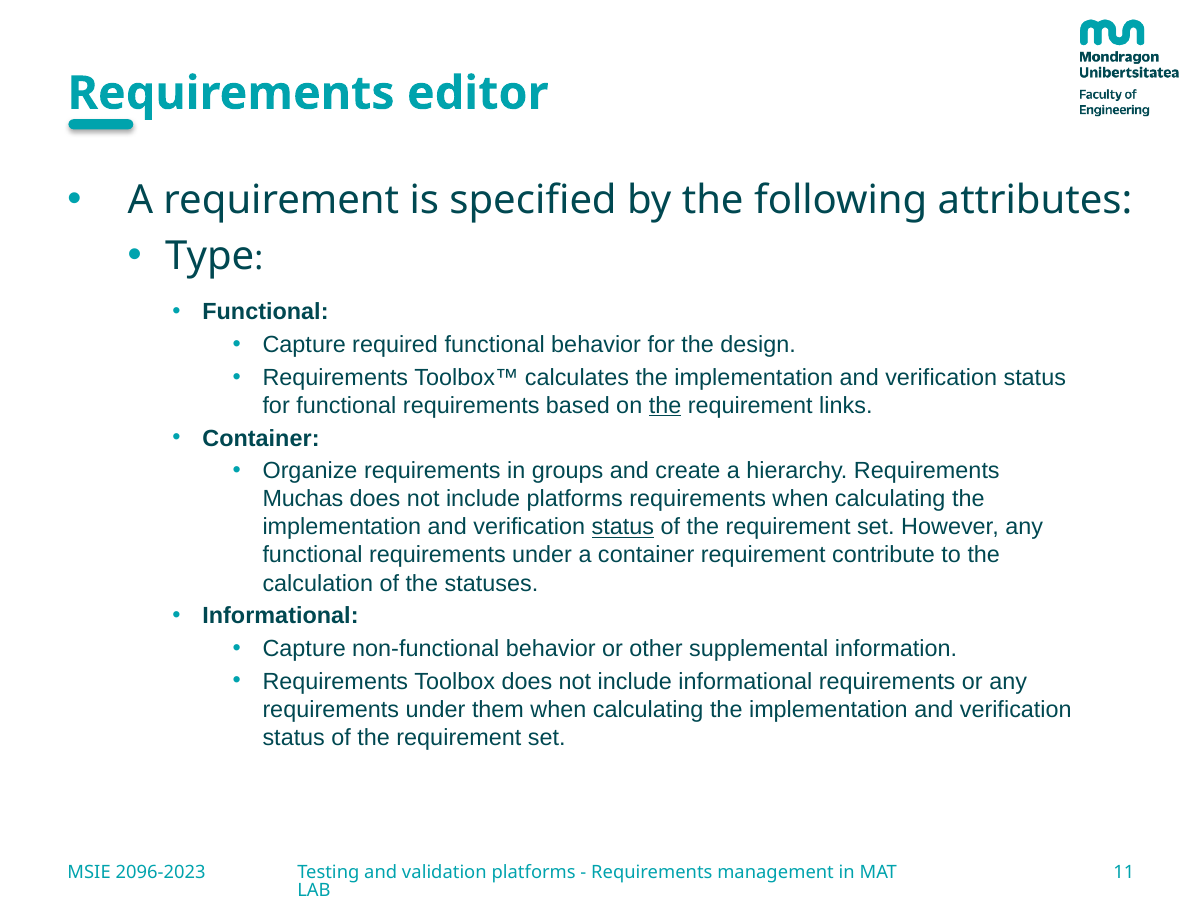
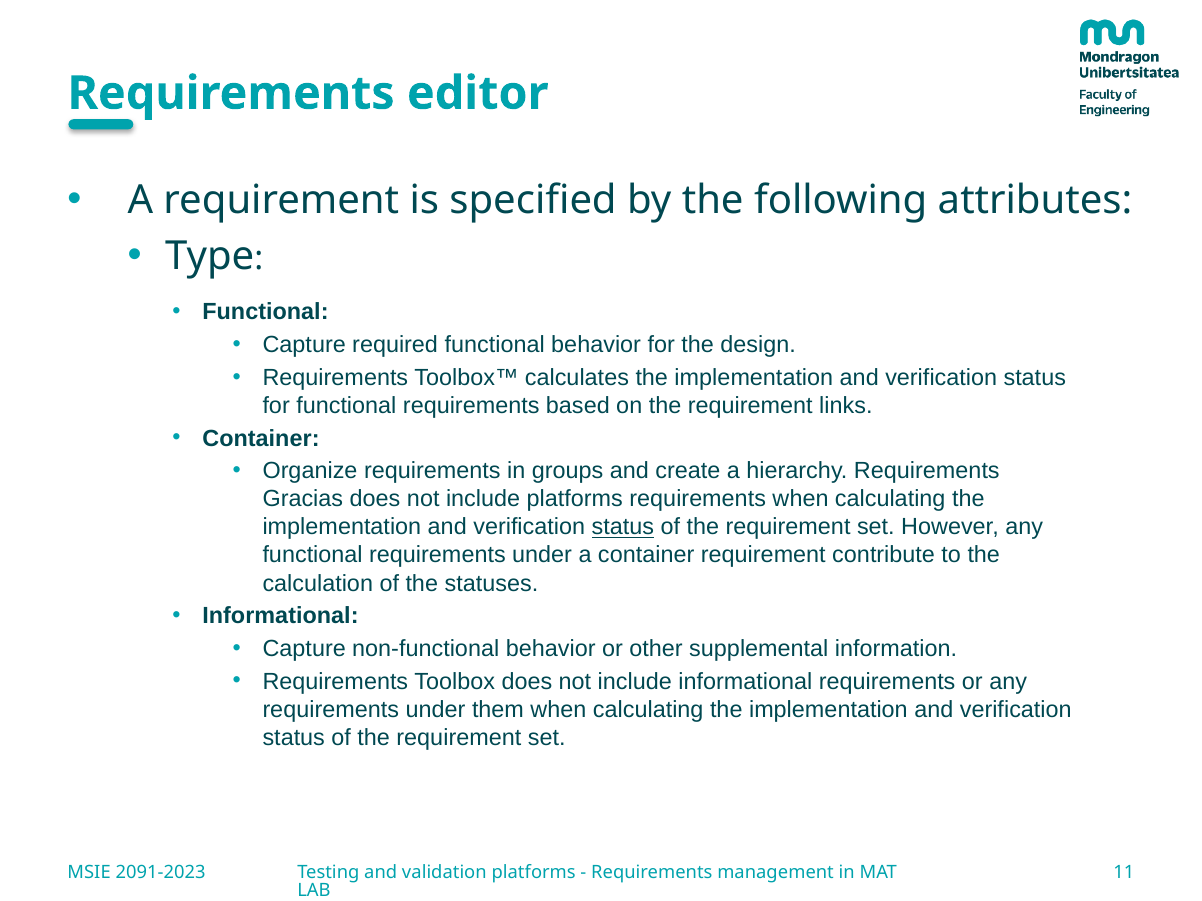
the underline: present -> none (665, 406)
Muchas: Muchas -> Gracias (303, 499)
2096-2023: 2096-2023 -> 2091-2023 (161, 873)
